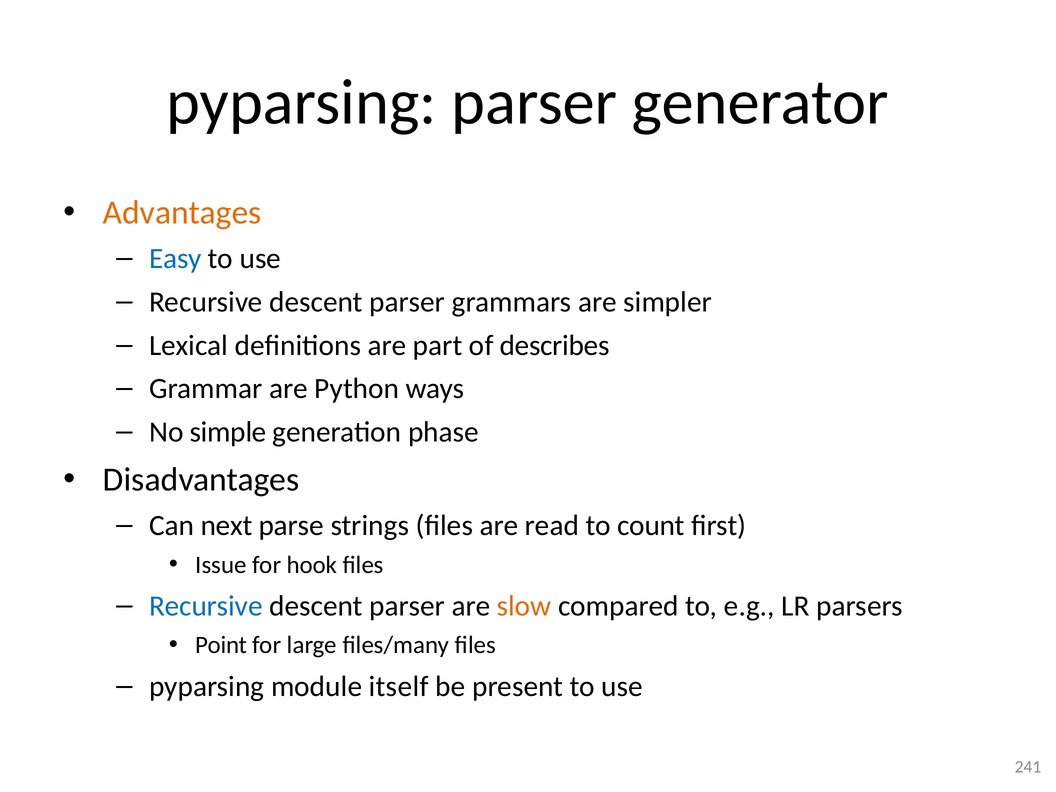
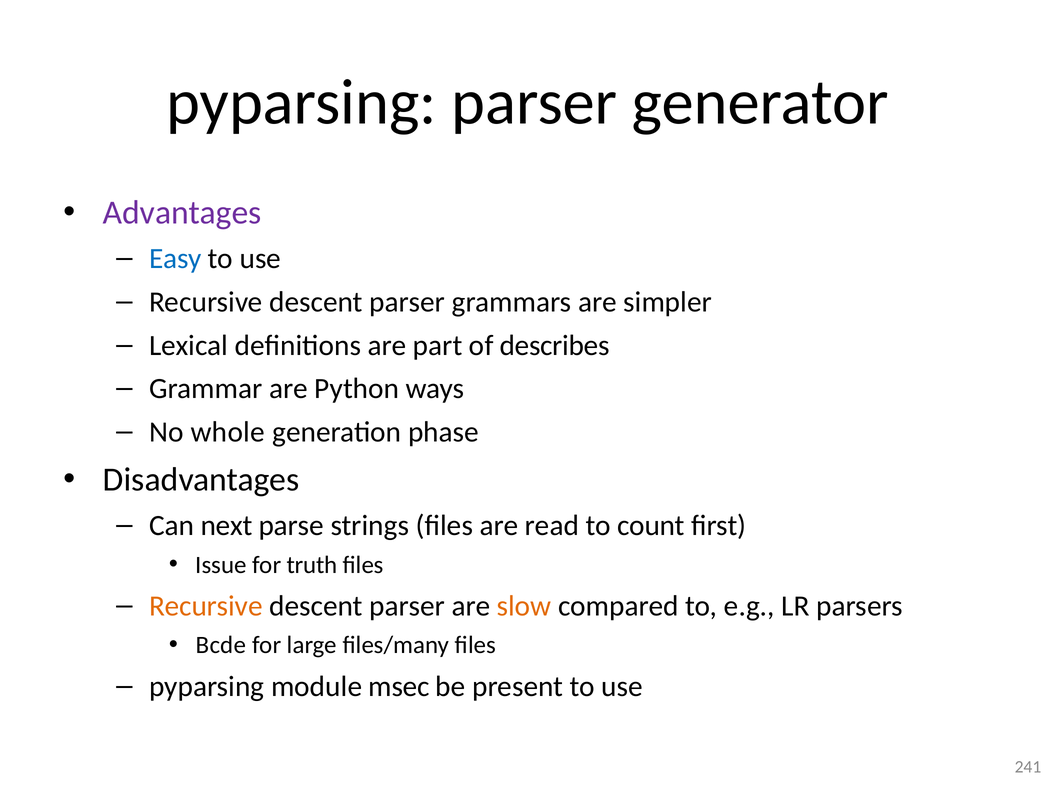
Advantages colour: orange -> purple (182, 213)
simple: simple -> whole (228, 432)
hook: hook -> truth (312, 565)
Recursive colour: blue -> orange (206, 606)
Point: Point -> Bcde (221, 645)
itself: itself -> msec (399, 686)
